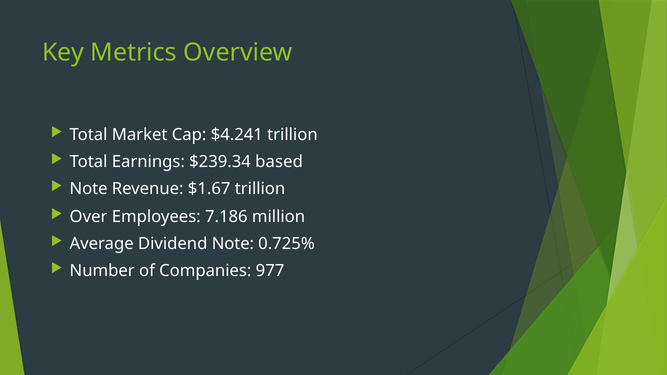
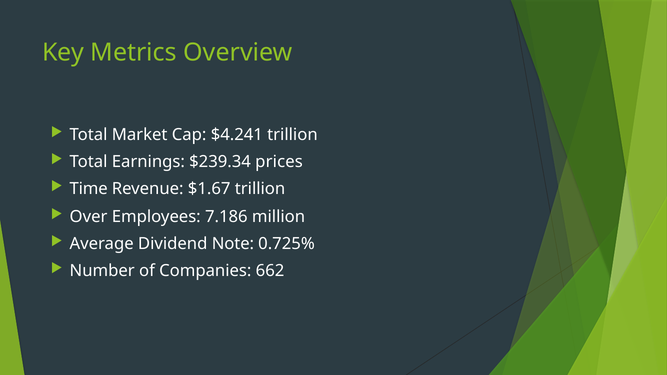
based: based -> prices (279, 162)
Note: Note -> Time (89, 189)
977: 977 -> 662 (270, 271)
